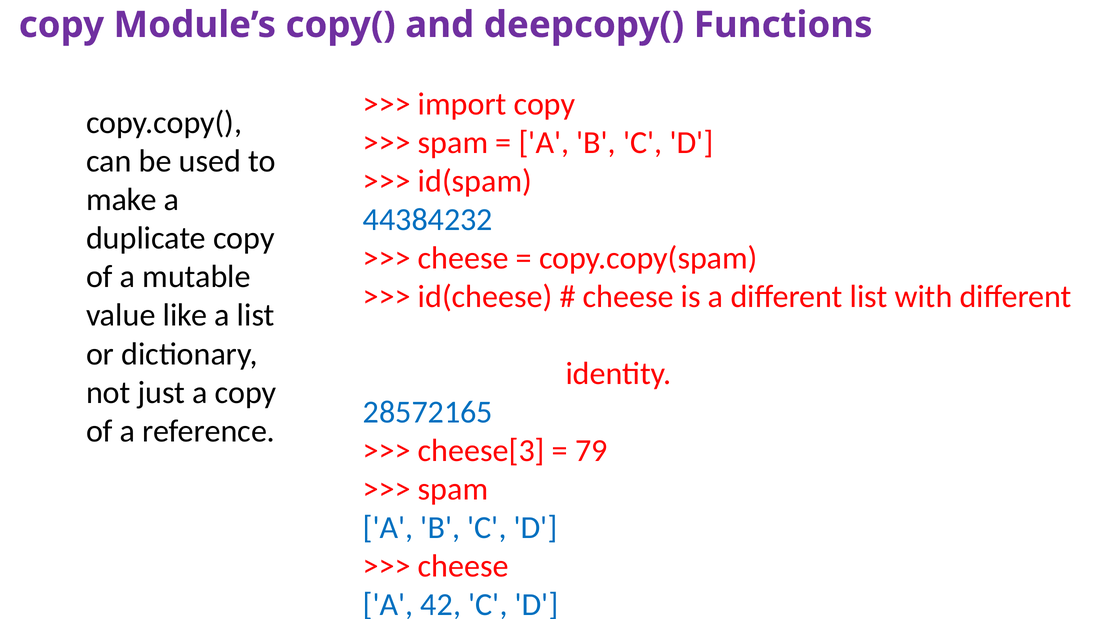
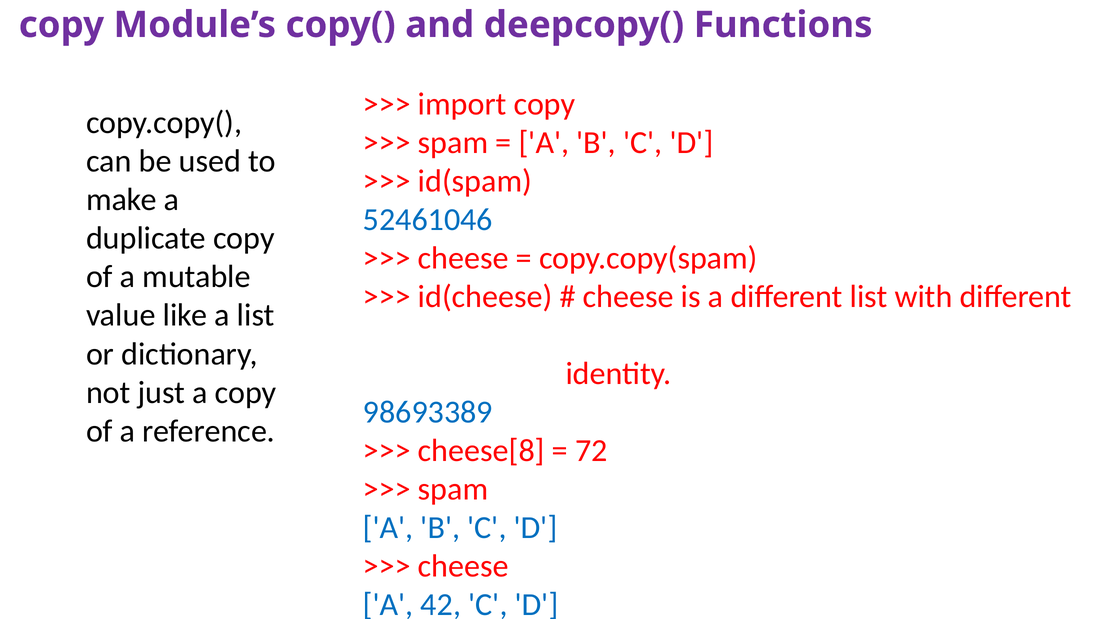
44384232: 44384232 -> 52461046 (428, 220)
28572165: 28572165 -> 98693389 (428, 412)
cheese[3: cheese[3 -> cheese[8 (481, 451)
79: 79 -> 72 (591, 451)
